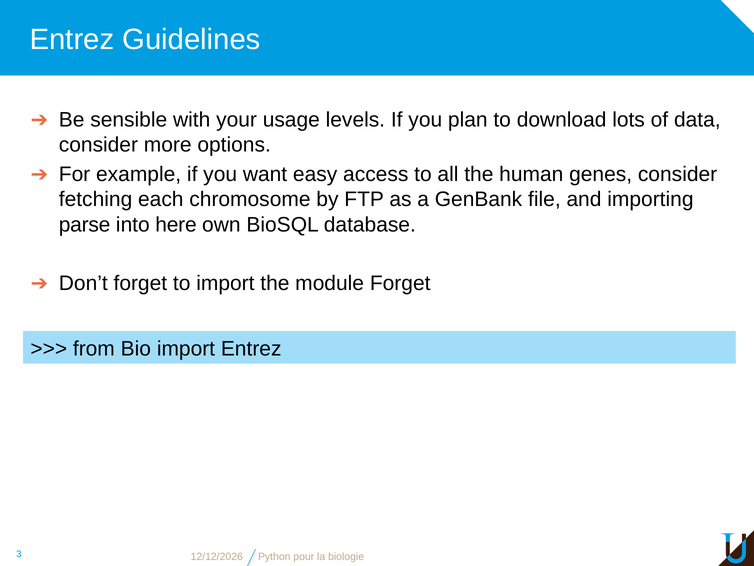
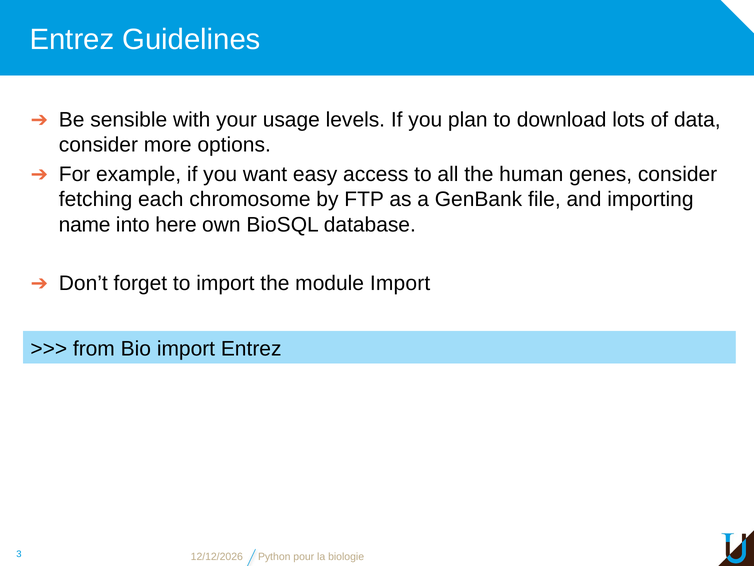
parse: parse -> name (85, 225)
module Forget: Forget -> Import (400, 283)
